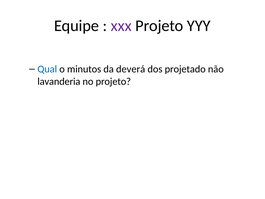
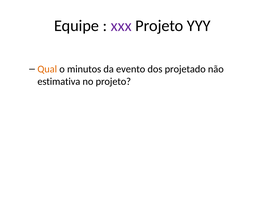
Qual colour: blue -> orange (47, 69)
deverá: deverá -> evento (131, 69)
lavanderia: lavanderia -> estimativa (59, 81)
